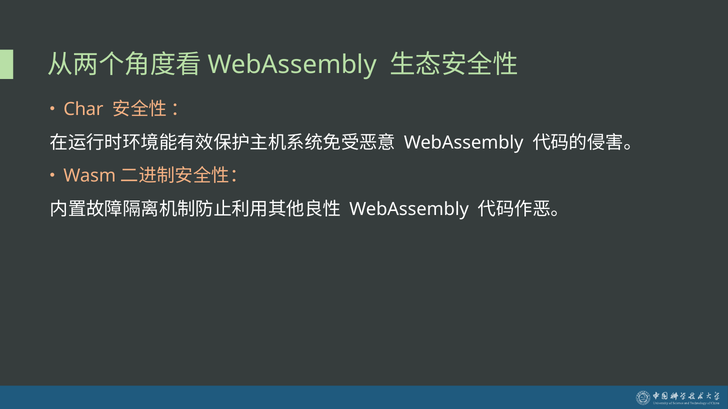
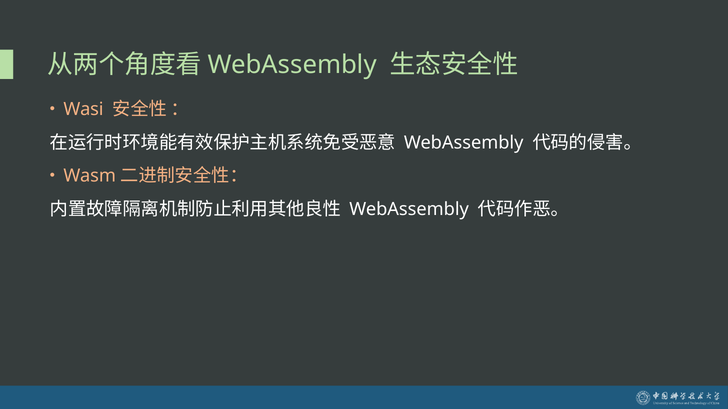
Char: Char -> Wasi (83, 110)
